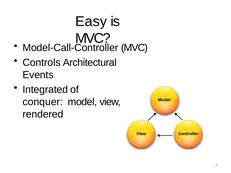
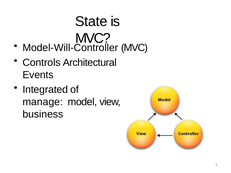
Easy: Easy -> State (91, 21)
Model-Call-Controller: Model-Call-Controller -> Model-Will-Controller (70, 48)
conquer: conquer -> manage (43, 102)
rendered: rendered -> business (43, 114)
